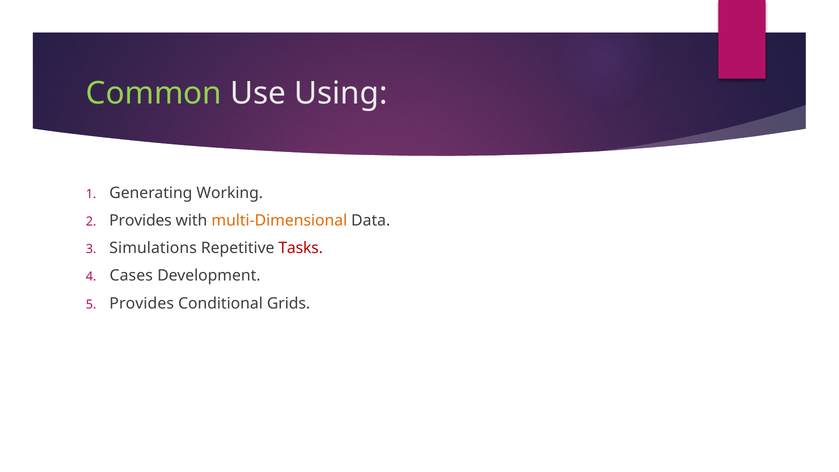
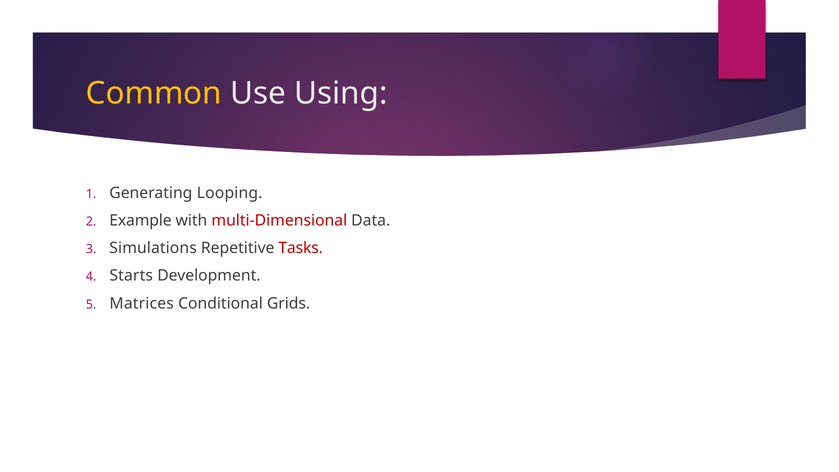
Common colour: light green -> yellow (154, 94)
Working: Working -> Looping (230, 193)
Provides: Provides -> Example (140, 220)
multi-Dimensional colour: orange -> red (279, 220)
Cases: Cases -> Starts (131, 276)
Provides: Provides -> Matrices (142, 303)
